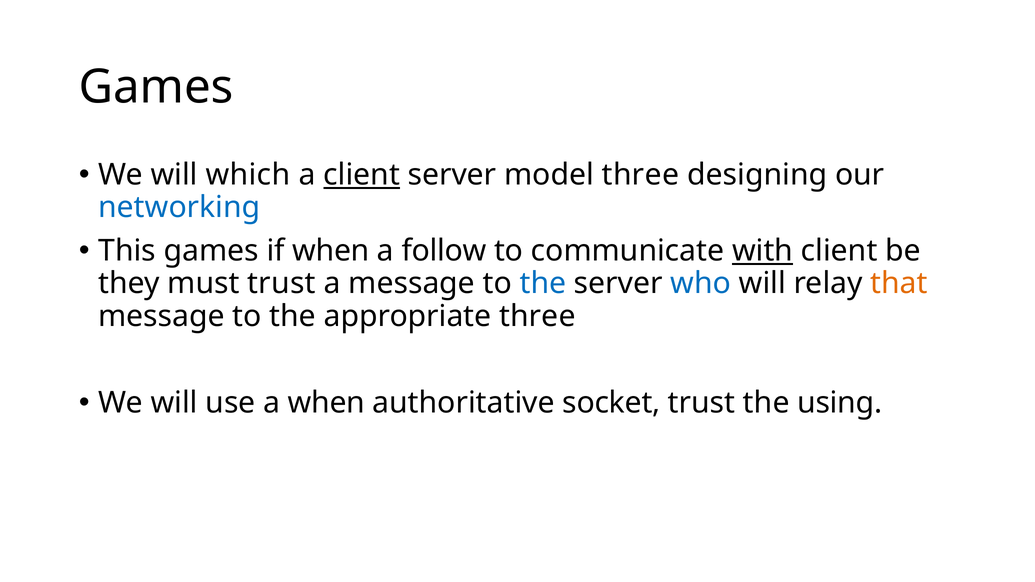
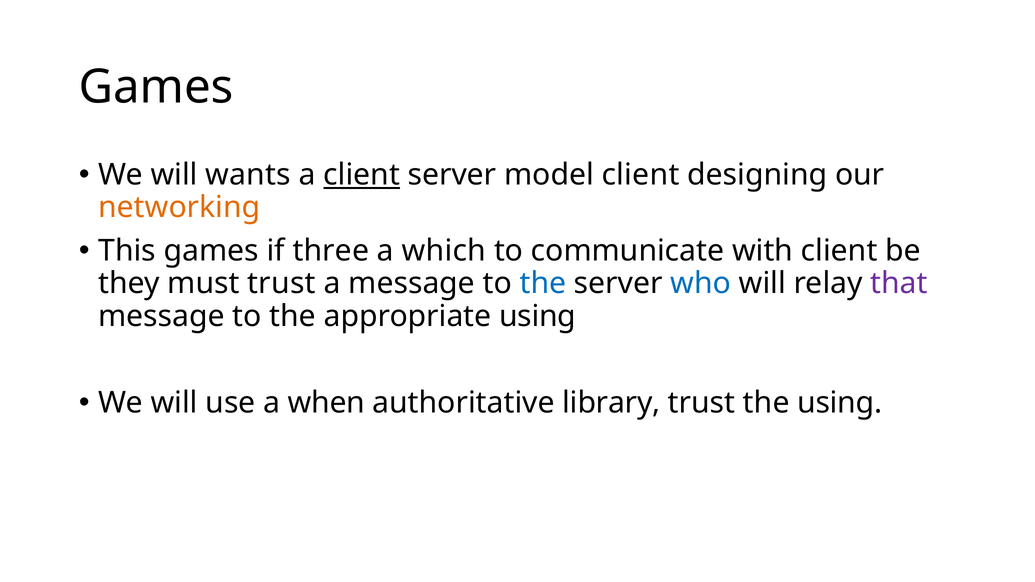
which: which -> wants (248, 175)
model three: three -> client (640, 175)
networking colour: blue -> orange (179, 208)
if when: when -> three (331, 251)
follow: follow -> which (444, 251)
with underline: present -> none (763, 251)
that colour: orange -> purple (899, 284)
appropriate three: three -> using (538, 316)
socket: socket -> library (611, 403)
